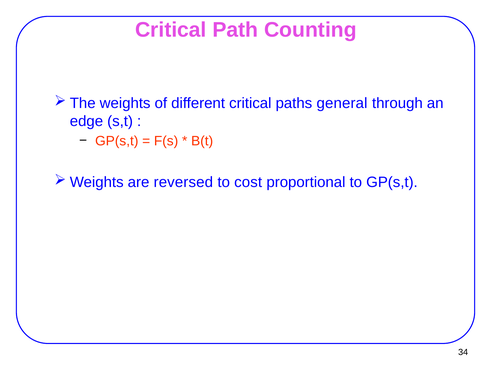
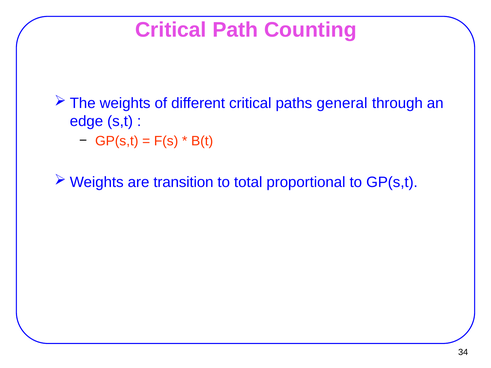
reversed: reversed -> transition (183, 182)
cost: cost -> total (248, 182)
